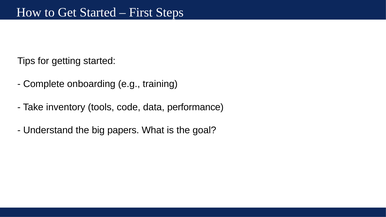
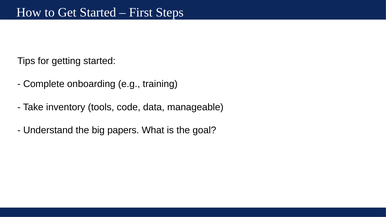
performance: performance -> manageable (195, 107)
